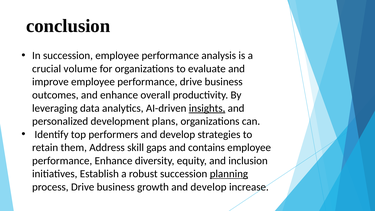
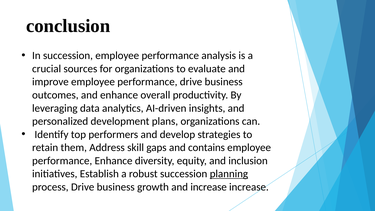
volume: volume -> sources (80, 69)
insights underline: present -> none (207, 108)
growth and develop: develop -> increase (209, 187)
